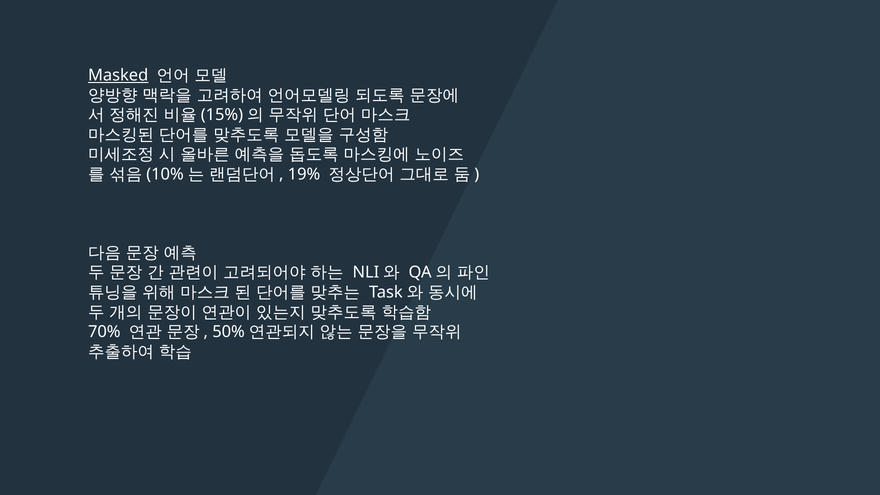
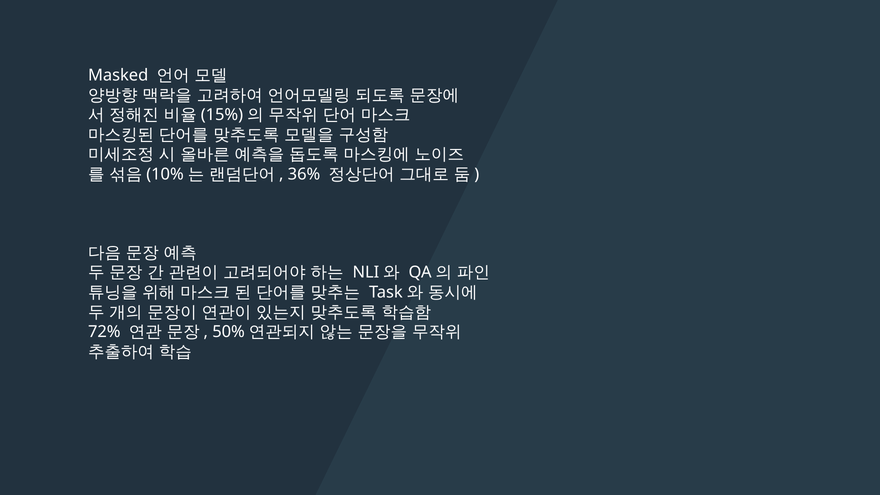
Masked underline: present -> none (118, 75)
19%: 19% -> 36% (304, 174)
70%: 70% -> 72% (104, 332)
